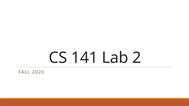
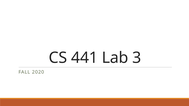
141: 141 -> 441 (85, 58)
2: 2 -> 3 (137, 58)
